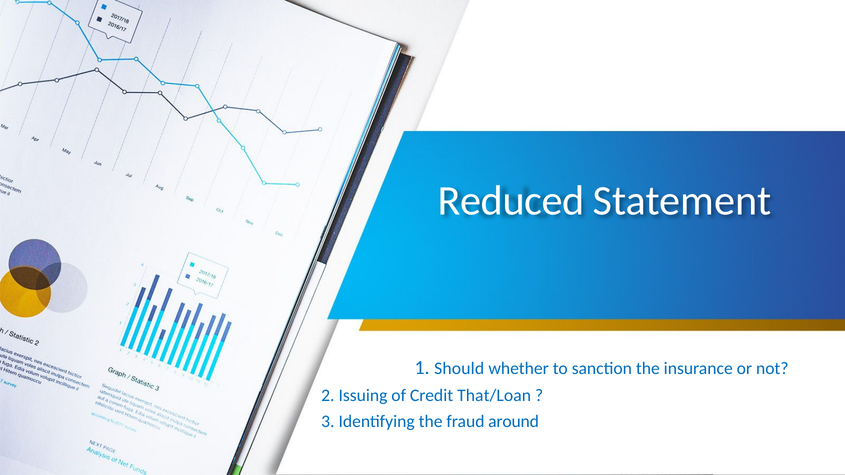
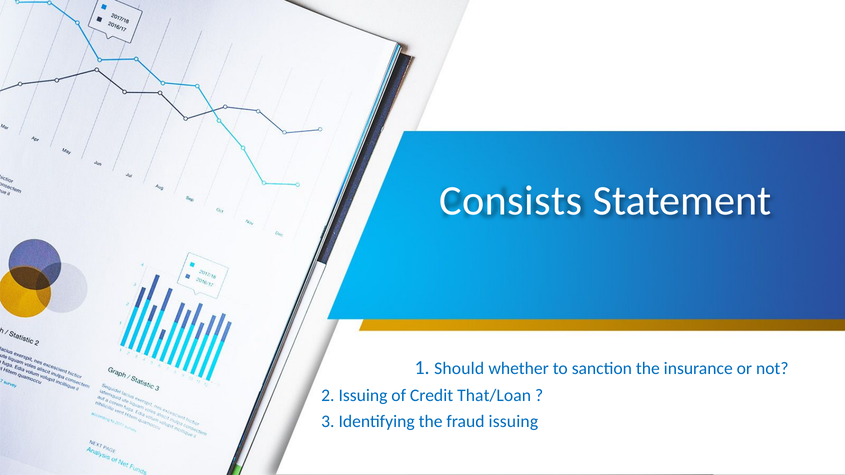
Reduced: Reduced -> Consists (511, 201)
fraud around: around -> issuing (513, 422)
